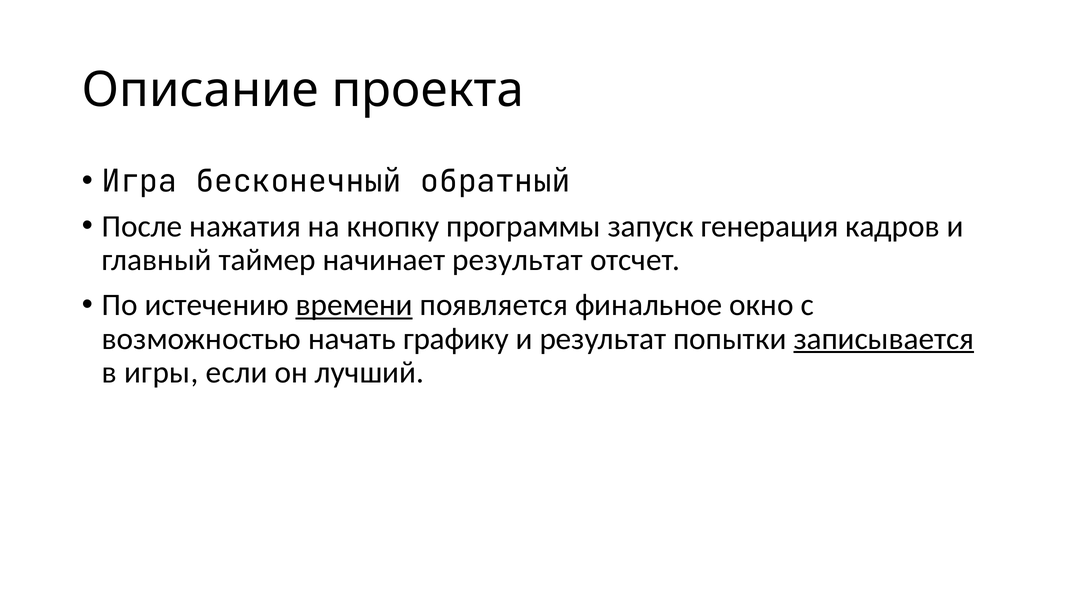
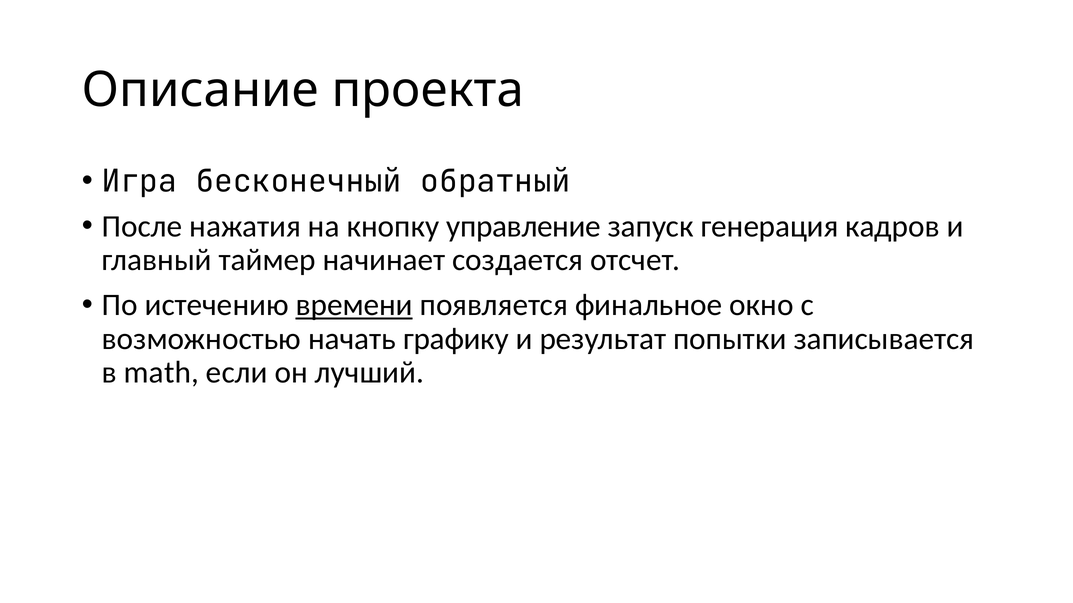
программы: программы -> управление (524, 226)
начинает результат: результат -> создается (518, 260)
записывается underline: present -> none (884, 339)
игры: игры -> math (161, 373)
